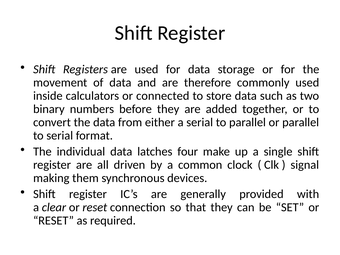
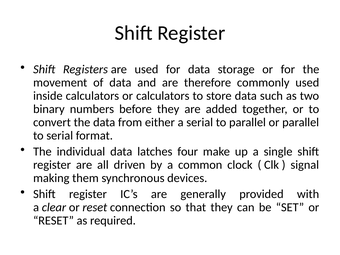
or connected: connected -> calculators (163, 96)
